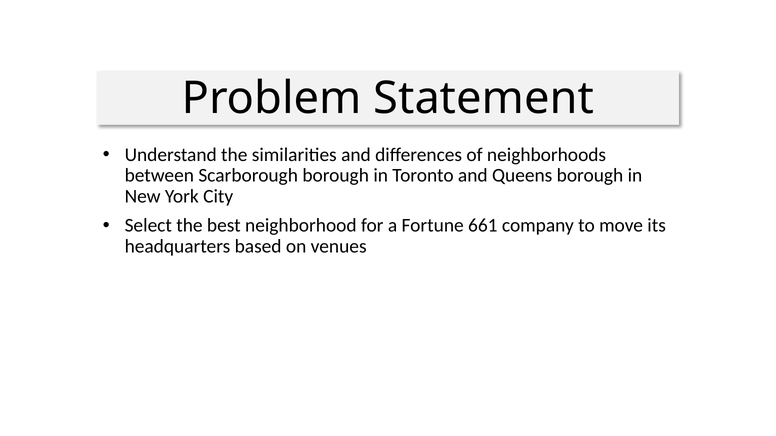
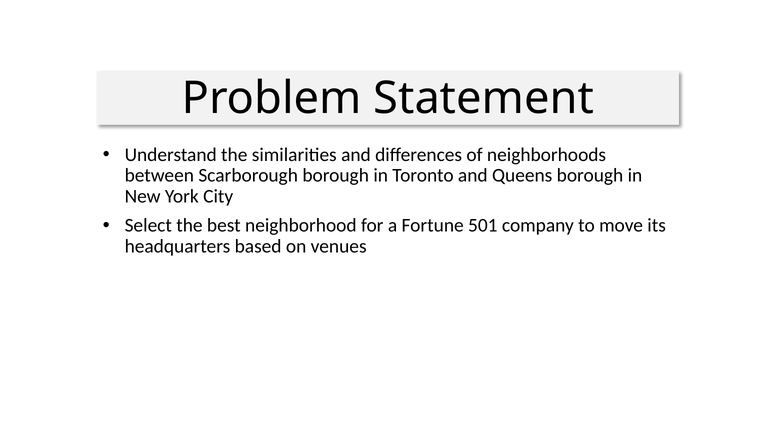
661: 661 -> 501 (483, 226)
